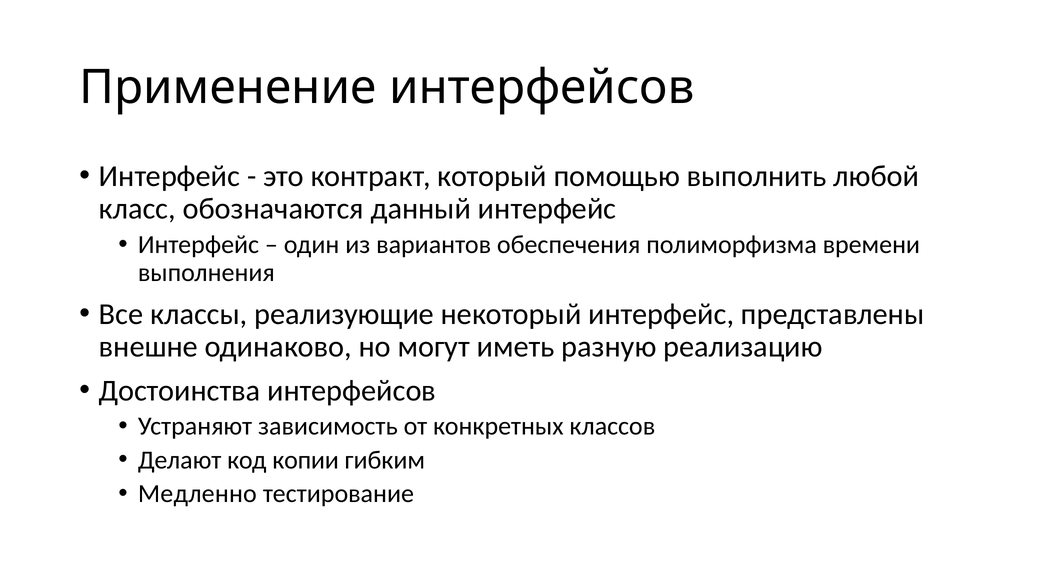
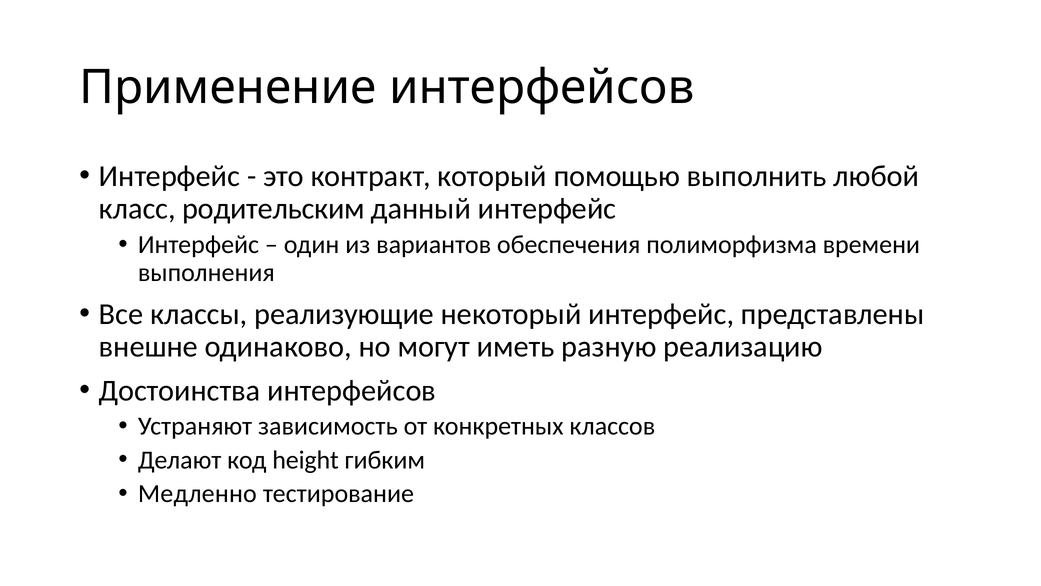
обозначаются: обозначаются -> родительским (273, 209)
копии: копии -> height (306, 460)
